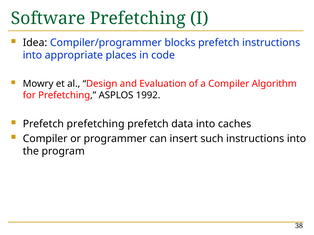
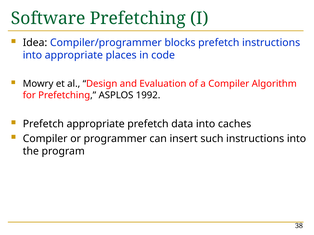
Prefetch prefetching: prefetching -> appropriate (96, 124)
